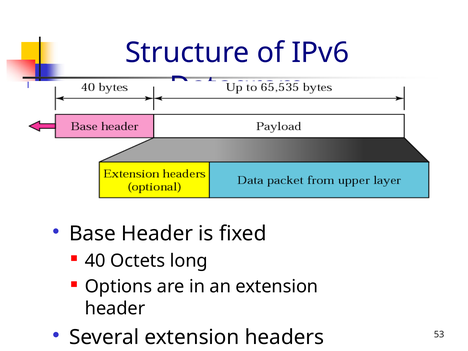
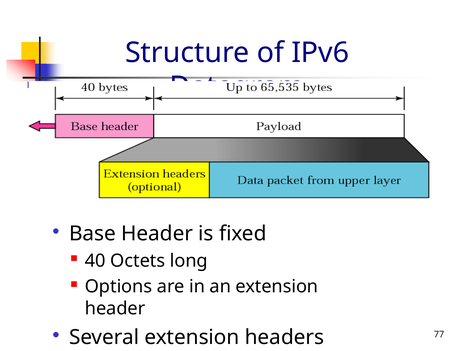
53: 53 -> 77 (439, 335)
